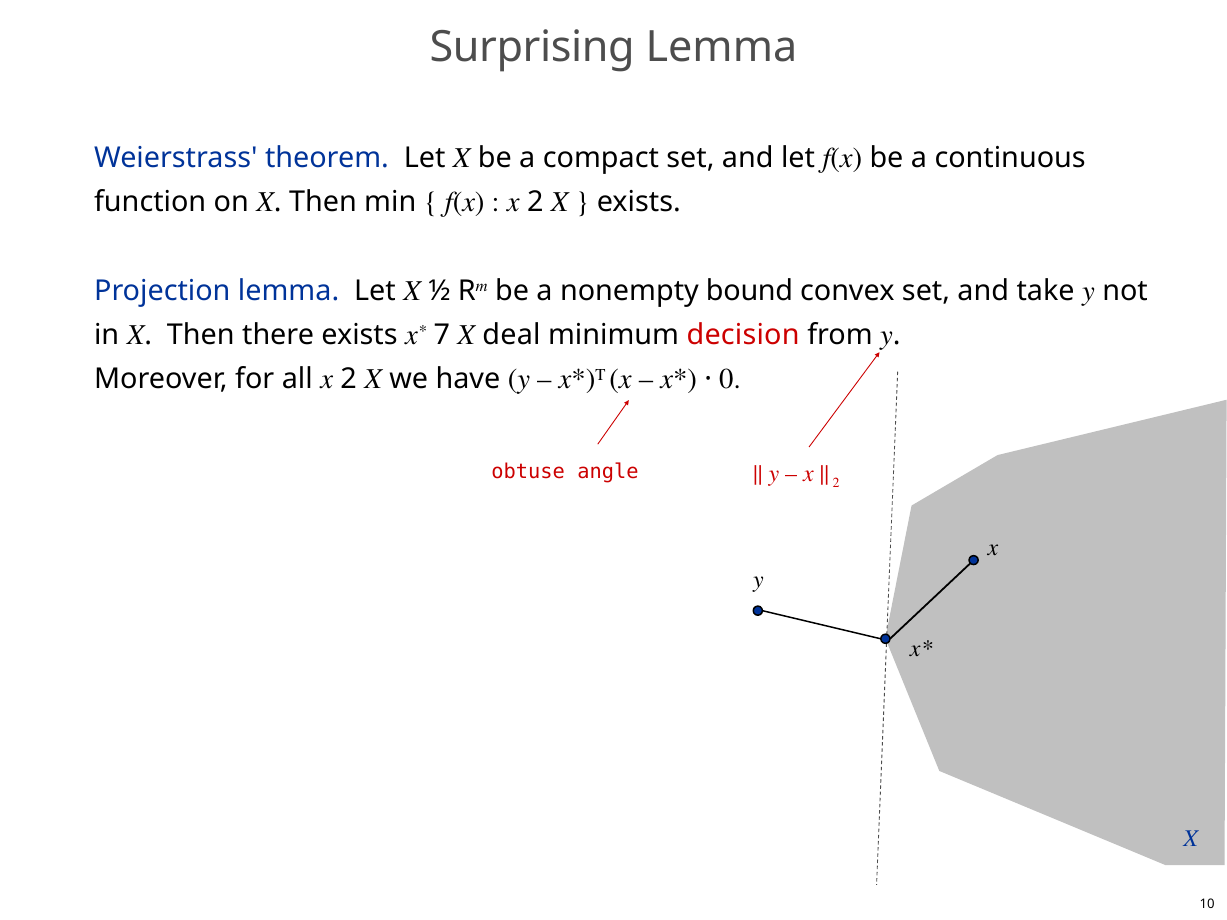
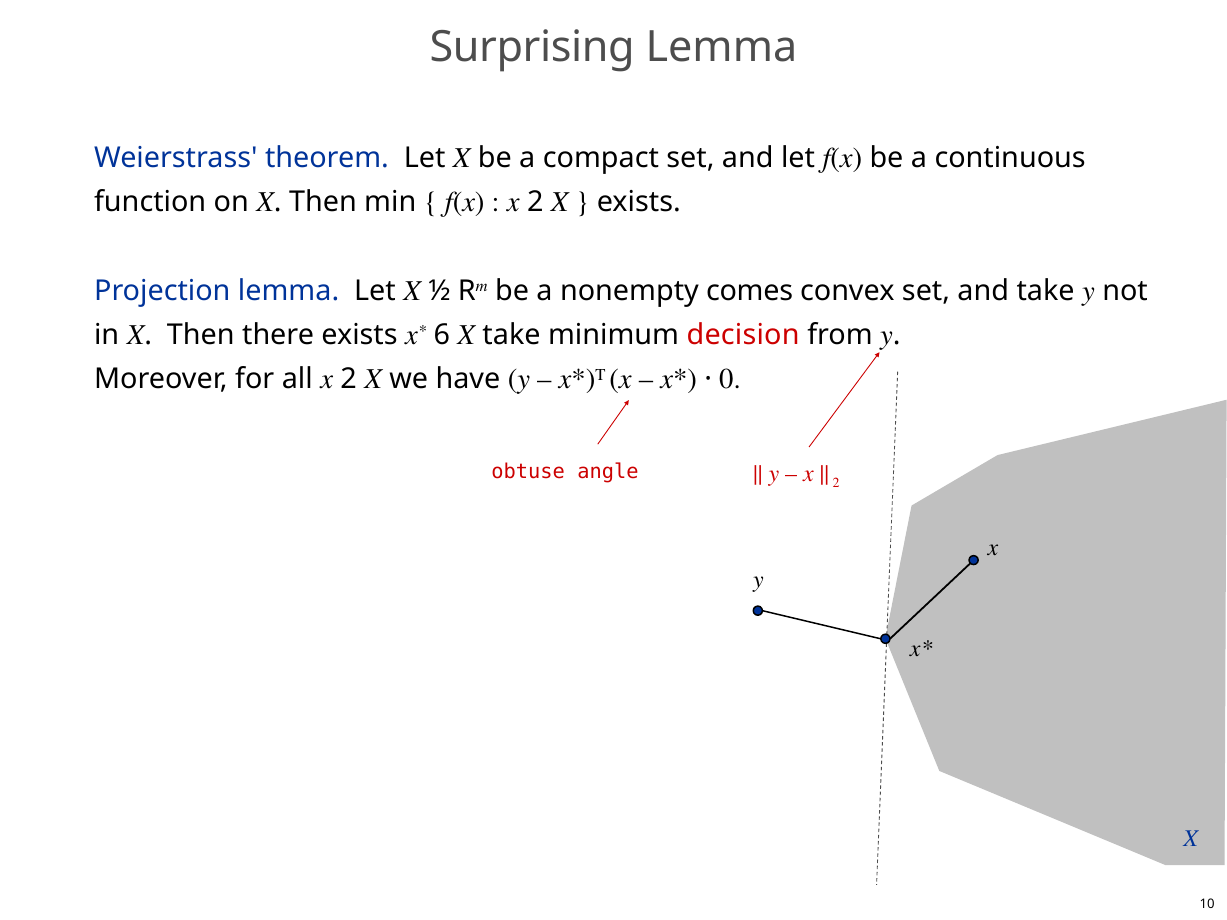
bound: bound -> comes (750, 291)
7: 7 -> 6 (442, 335)
X deal: deal -> take (512, 335)
